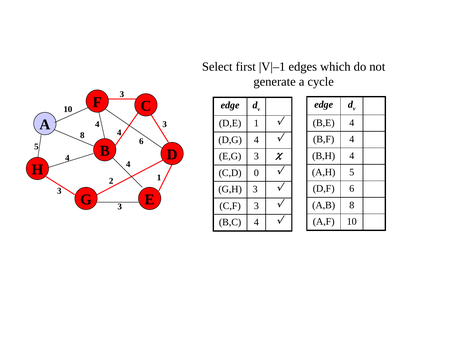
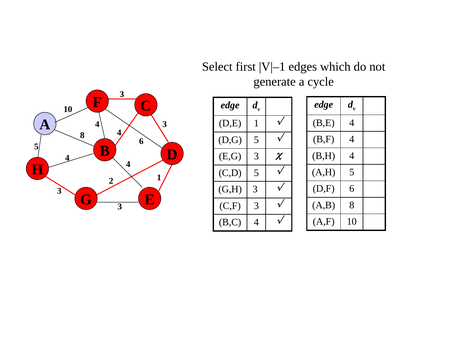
D,G 4: 4 -> 5 (256, 140)
C,D 0: 0 -> 5 (256, 173)
